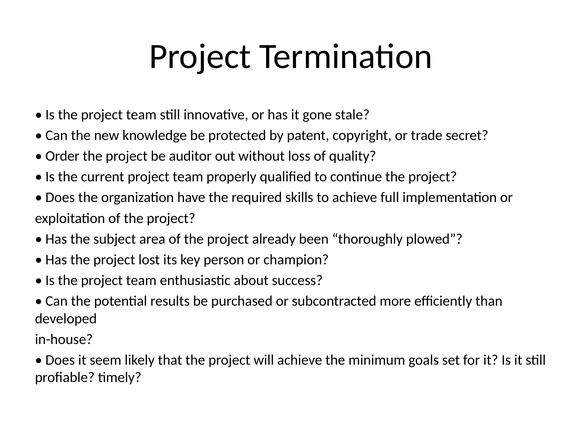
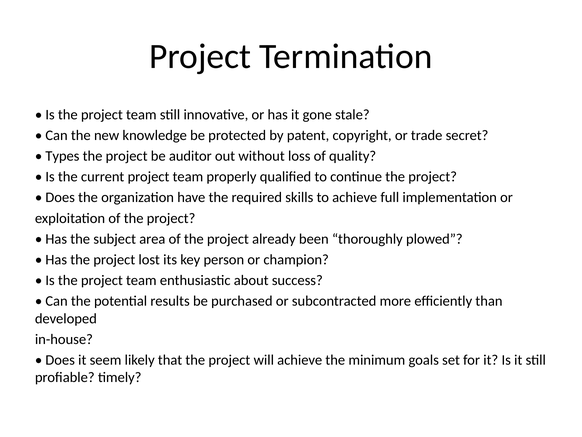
Order: Order -> Types (62, 156)
